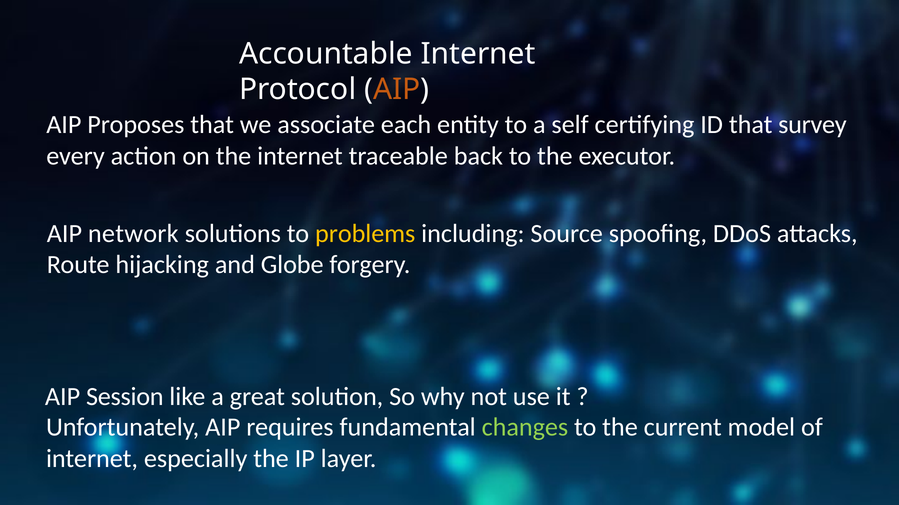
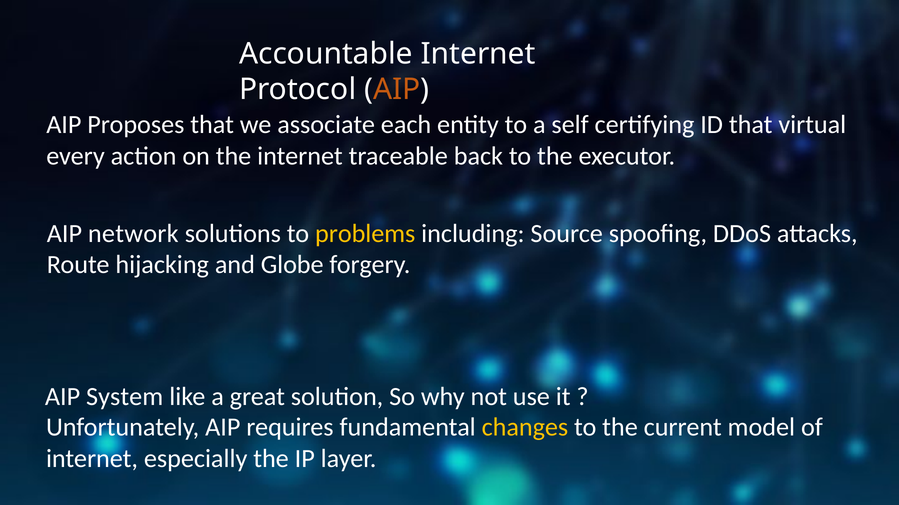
survey: survey -> virtual (812, 125)
Session: Session -> System (125, 397)
changes colour: light green -> yellow (525, 428)
